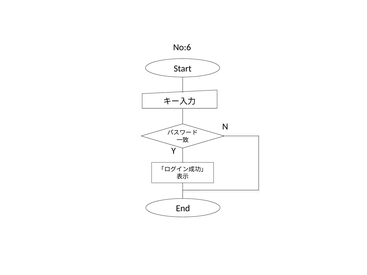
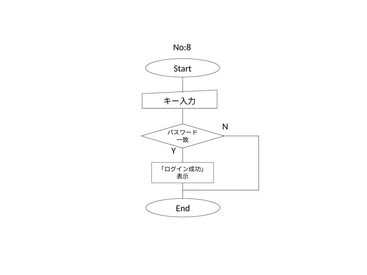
No:6: No:6 -> No:8 (182, 47)
